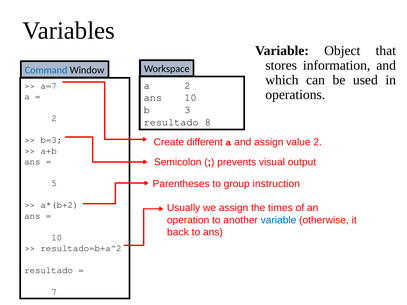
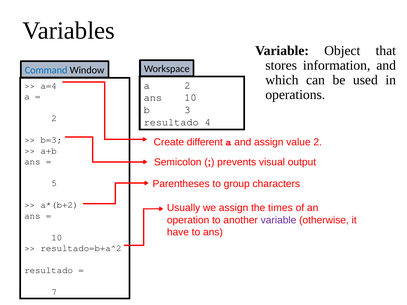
a=7: a=7 -> a=4 (49, 86)
8: 8 -> 4 (208, 122)
instruction: instruction -> characters (276, 184)
variable colour: blue -> purple (279, 220)
back: back -> have (178, 232)
